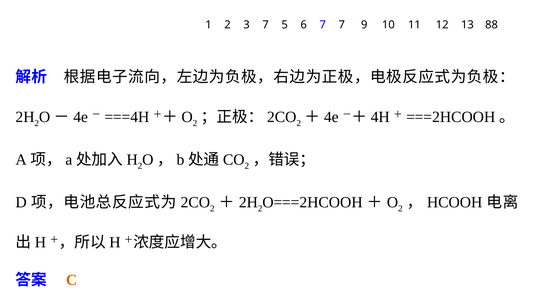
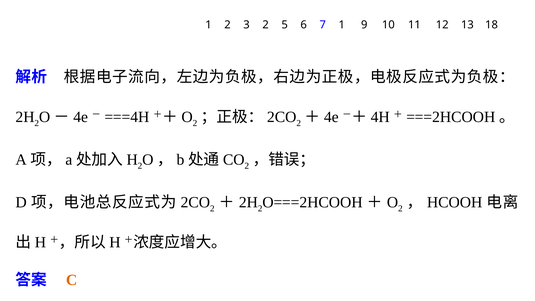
3 7: 7 -> 2 (266, 25)
7 7: 7 -> 1 (342, 25)
88: 88 -> 18 (492, 25)
